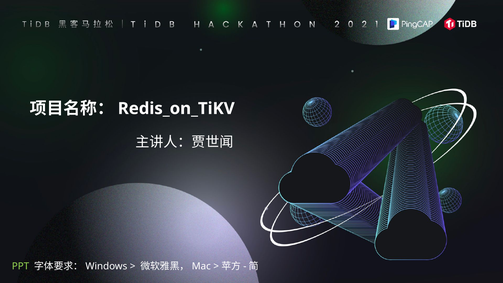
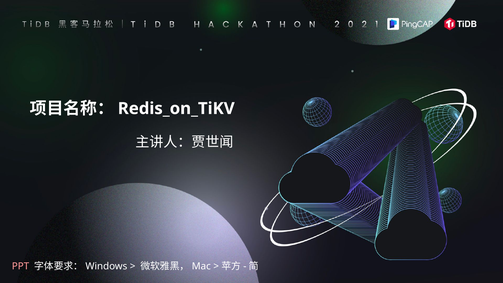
PPT colour: light green -> pink (21, 266)
